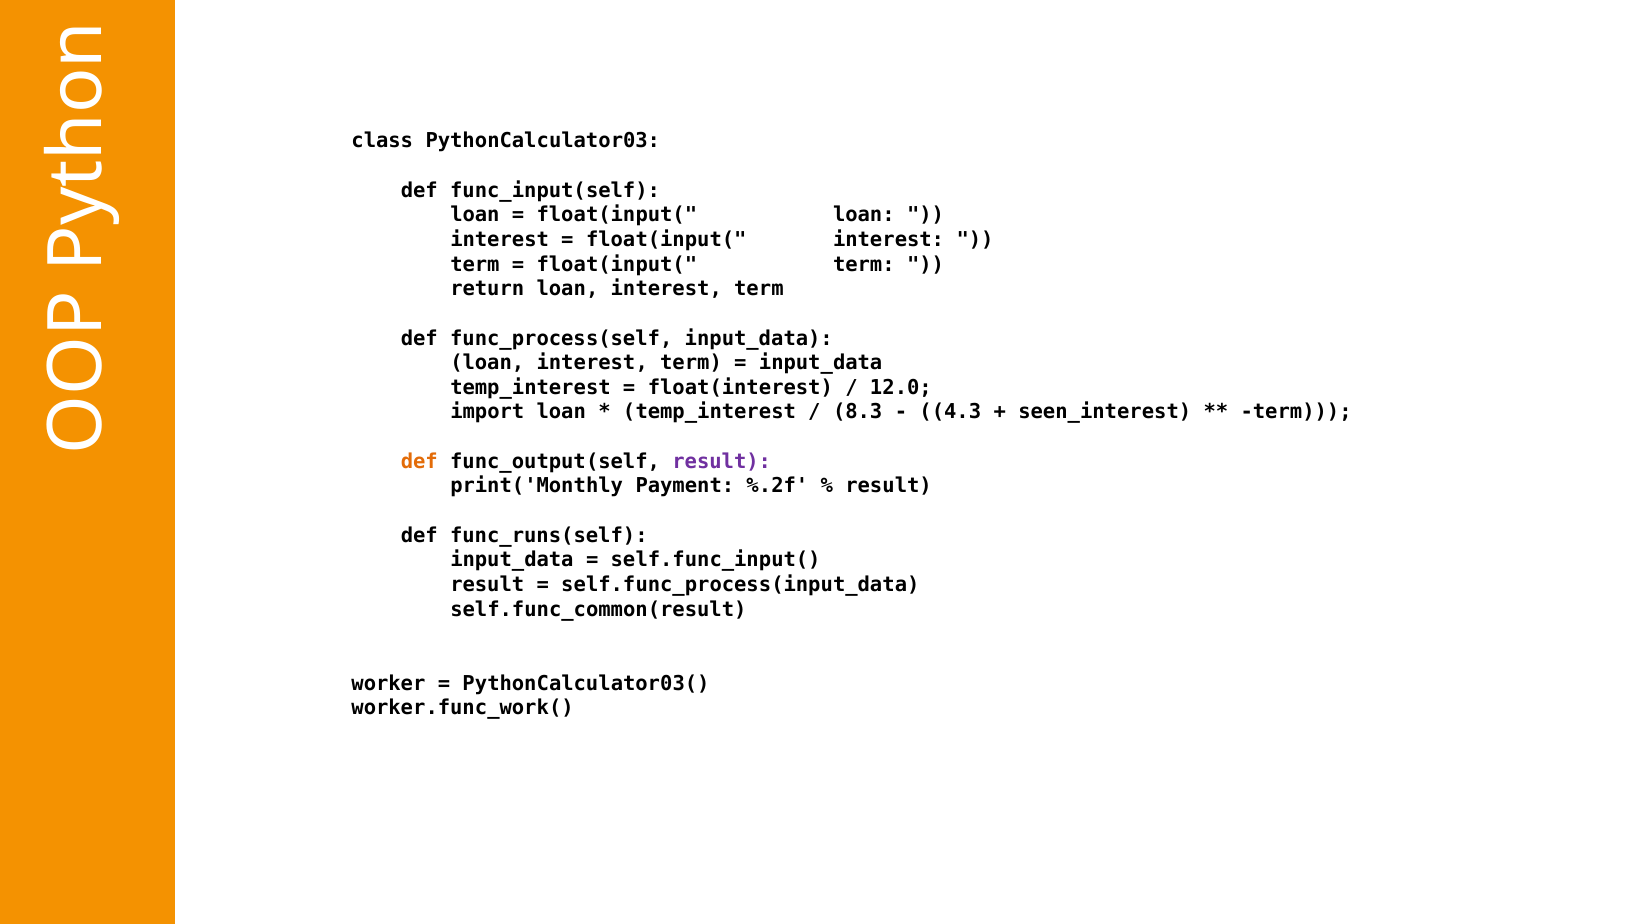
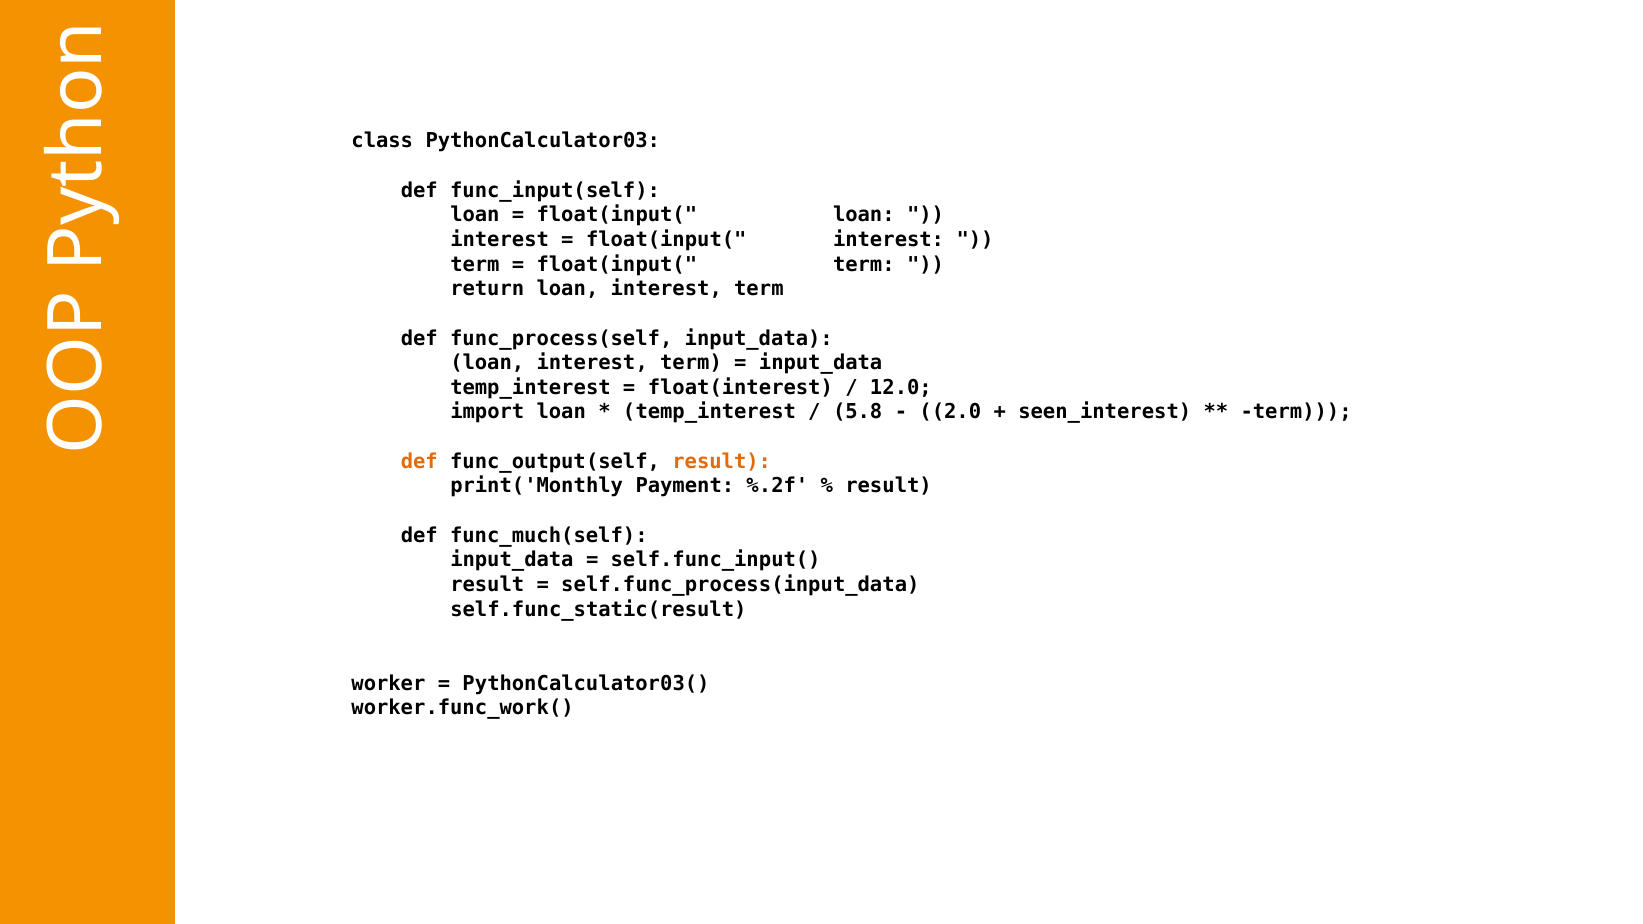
8.3: 8.3 -> 5.8 (858, 412)
4.3: 4.3 -> 2.0 (950, 412)
result colour: purple -> orange (722, 462)
func_runs(self: func_runs(self -> func_much(self (549, 536)
self.func_common(result: self.func_common(result -> self.func_static(result (598, 609)
